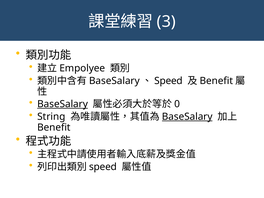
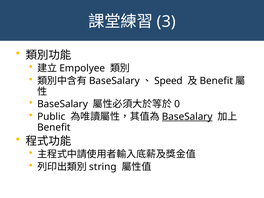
BaseSalary underline: present -> none (63, 104)
String: String -> Public (51, 117)
speed: speed -> string (103, 167)
